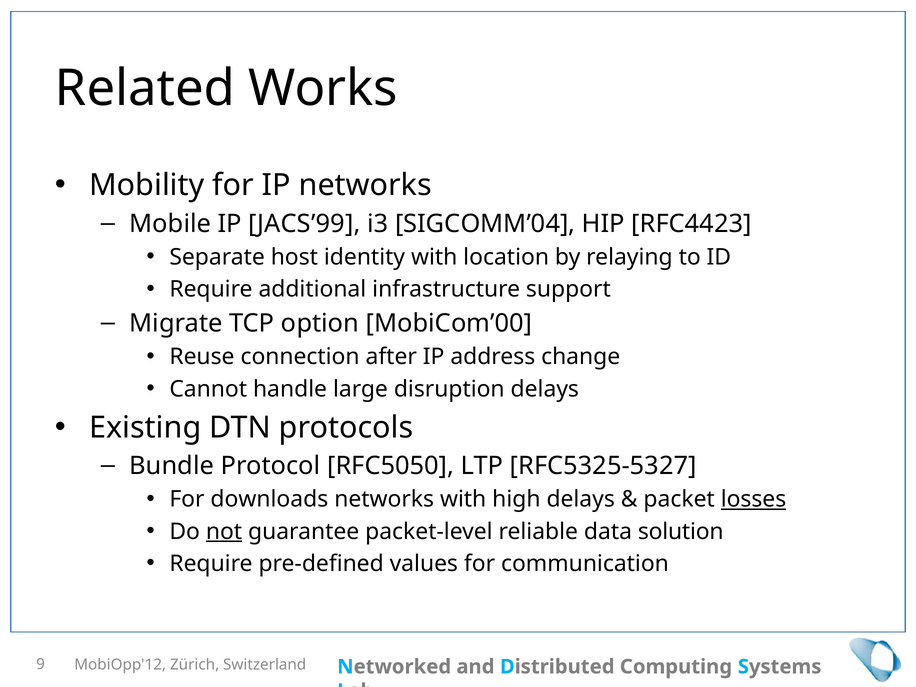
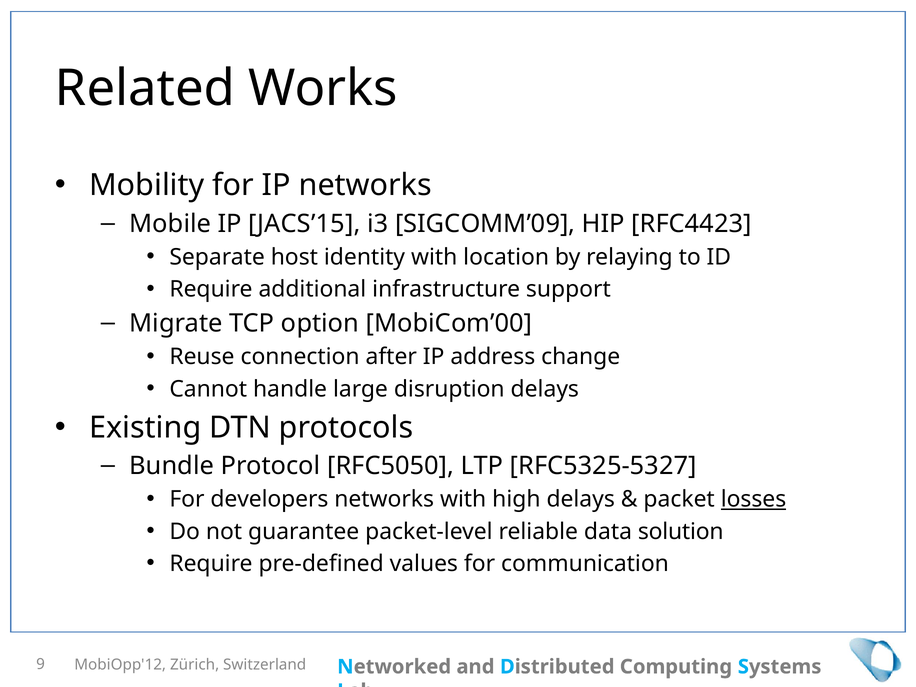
JACS’99: JACS’99 -> JACS’15 (305, 224)
SIGCOMM’04: SIGCOMM’04 -> SIGCOMM’09 (485, 224)
downloads: downloads -> developers (269, 499)
not underline: present -> none (224, 531)
